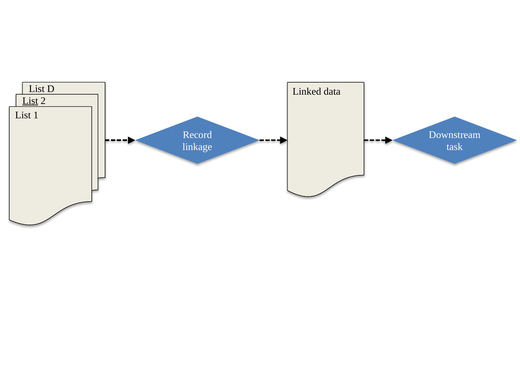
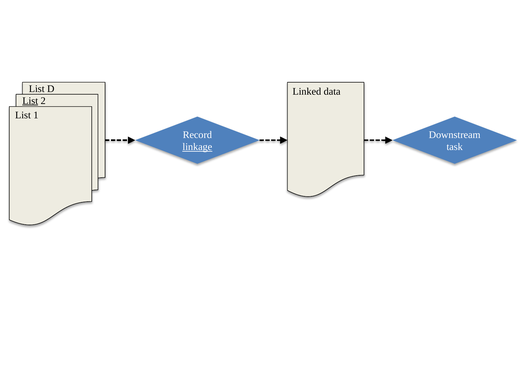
linkage underline: none -> present (197, 147)
